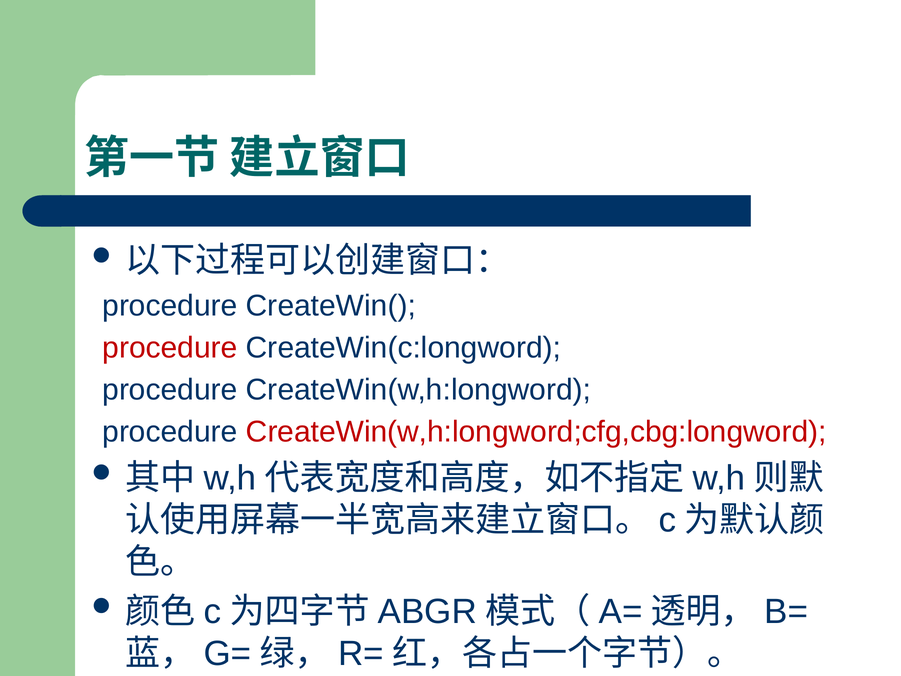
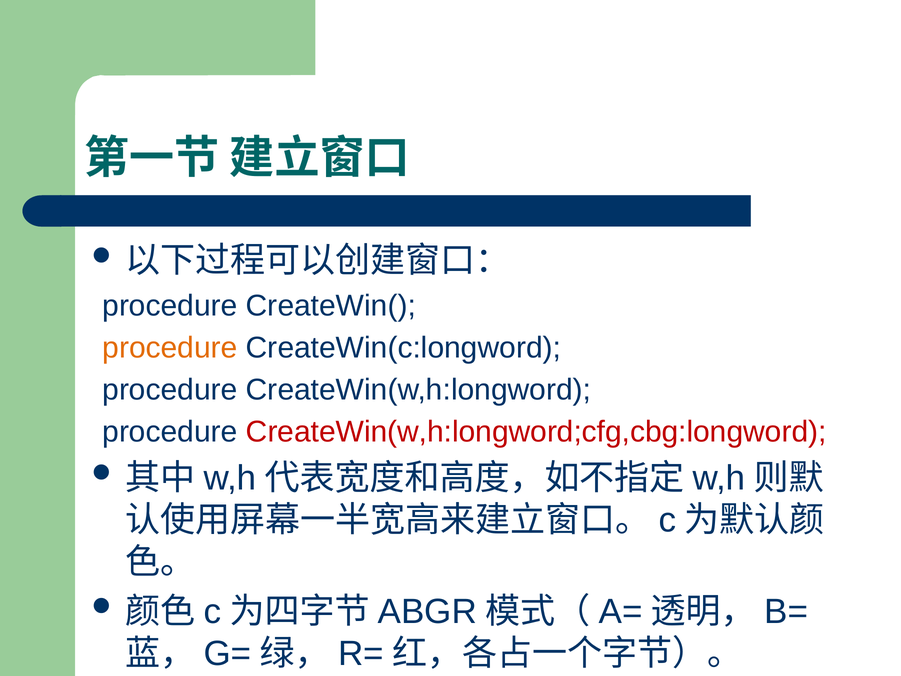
procedure colour: red -> orange (170, 348)
